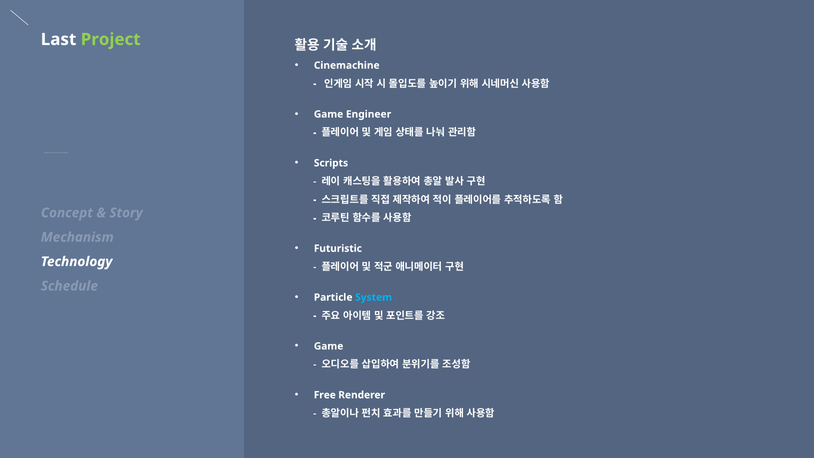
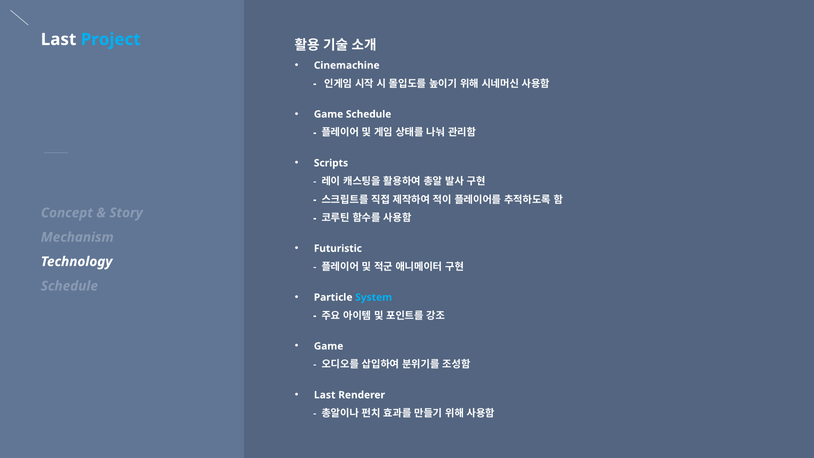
Project colour: light green -> light blue (111, 39)
Game Engineer: Engineer -> Schedule (369, 114)
Free: Free -> Last (325, 395)
